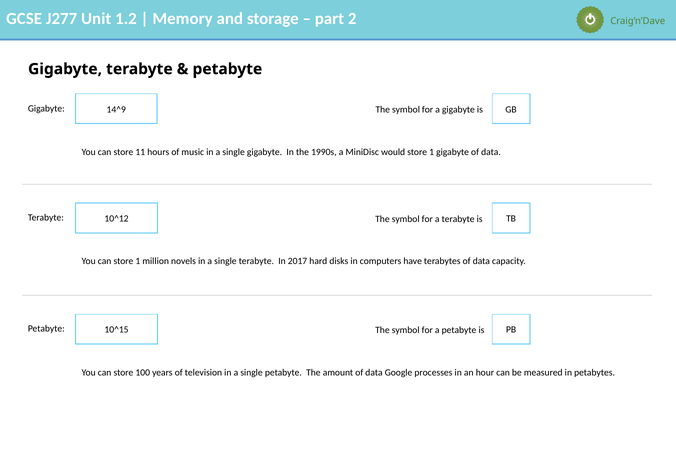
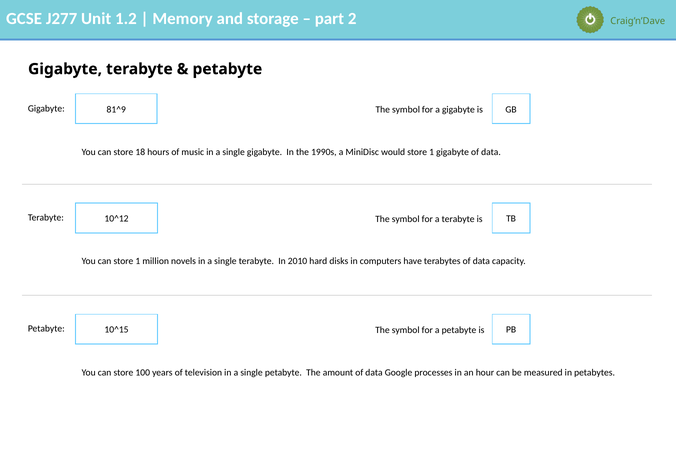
14^9: 14^9 -> 81^9 (116, 109)
11: 11 -> 18 (140, 152)
2017: 2017 -> 2010 (298, 261)
